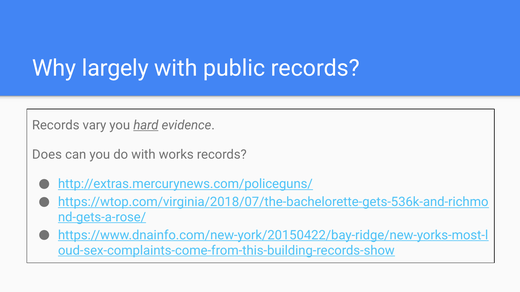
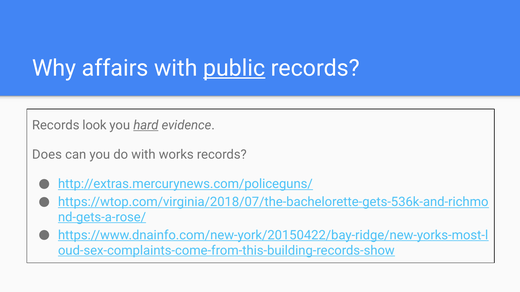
largely: largely -> affairs (115, 68)
public underline: none -> present (234, 68)
vary: vary -> look (94, 125)
